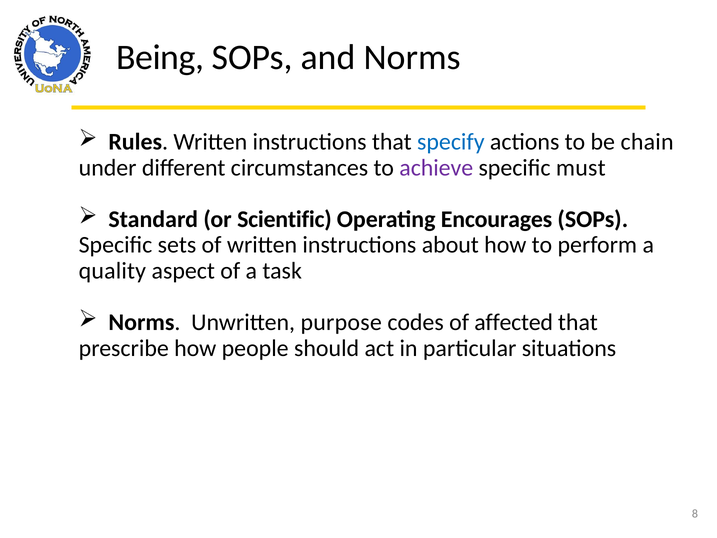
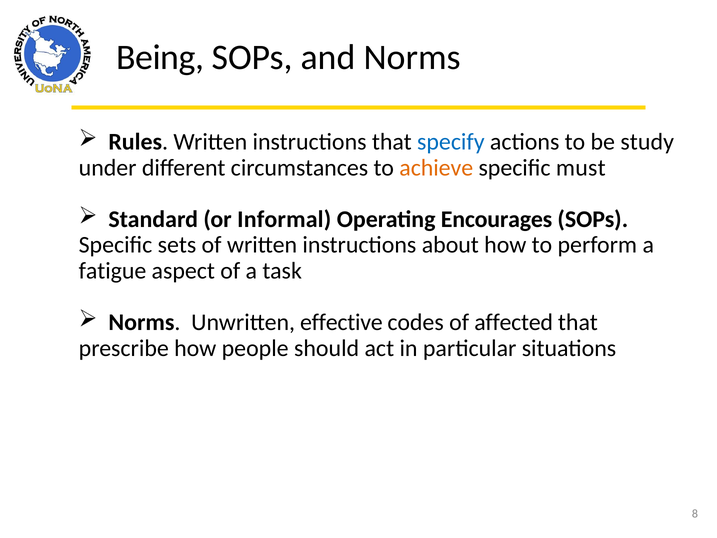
chain: chain -> study (647, 142)
achieve colour: purple -> orange (436, 168)
Scientific: Scientific -> Informal (284, 219)
quality: quality -> fatigue (113, 271)
purpose: purpose -> effective (341, 322)
